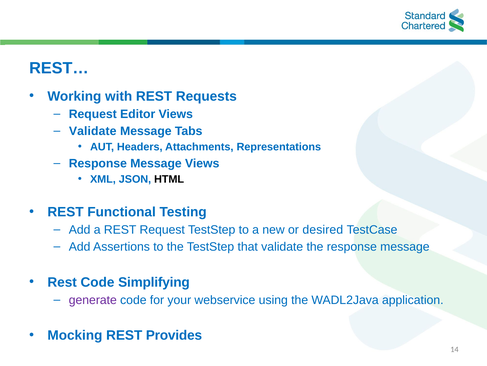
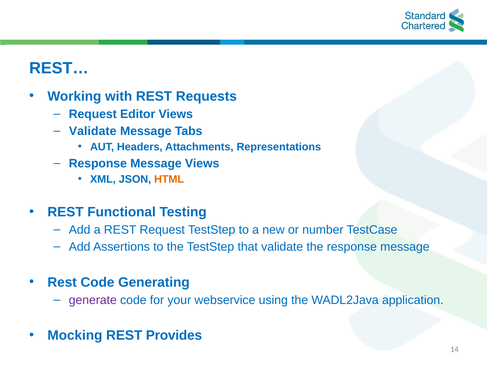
HTML colour: black -> orange (169, 179)
desired: desired -> number (323, 229)
Simplifying: Simplifying -> Generating (154, 282)
